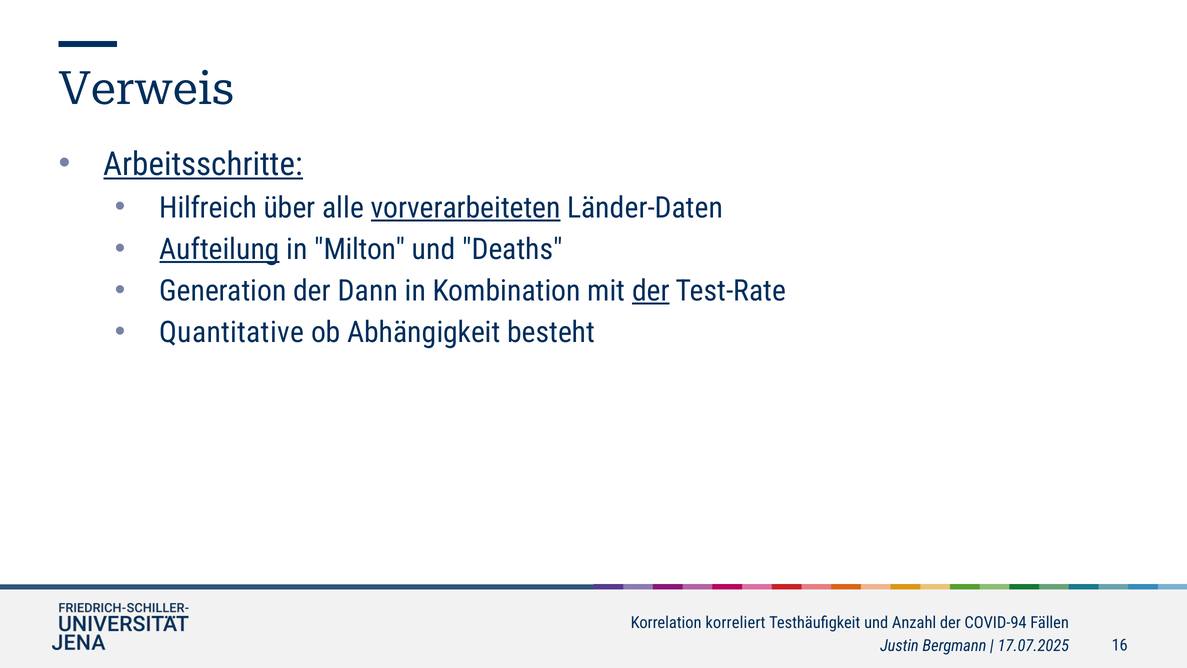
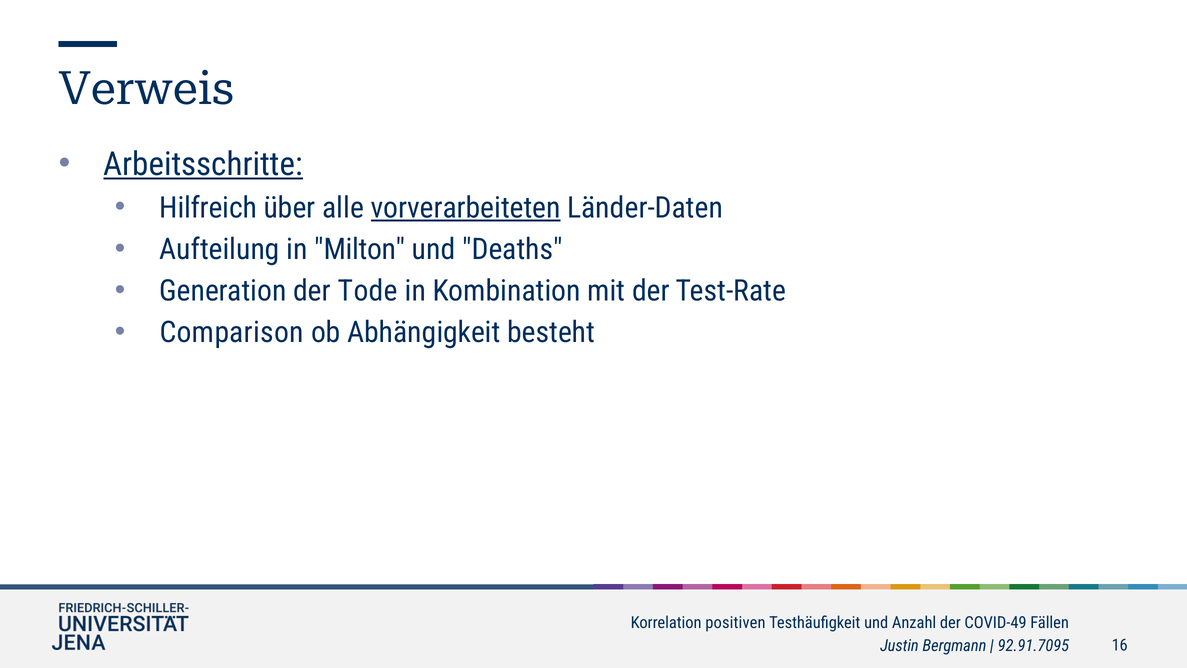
Aufteilung underline: present -> none (219, 249)
Dann: Dann -> Tode (368, 291)
der underline: present -> none (651, 291)
Quantitative: Quantitative -> Comparison (232, 332)
korreliert: korreliert -> positiven (735, 622)
COVID-94: COVID-94 -> COVID-49 (996, 622)
17.07.2025: 17.07.2025 -> 92.91.7095 (1033, 646)
